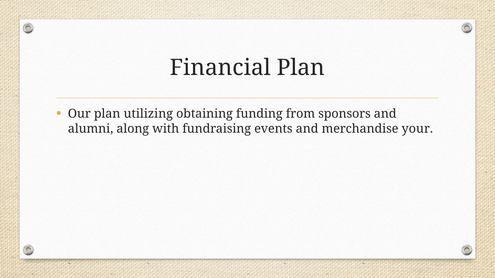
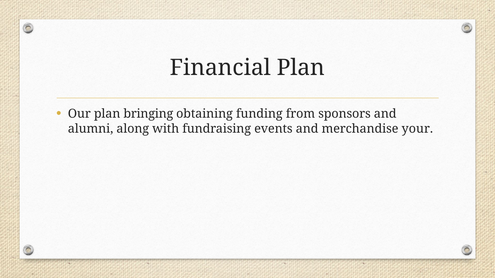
utilizing: utilizing -> bringing (148, 114)
